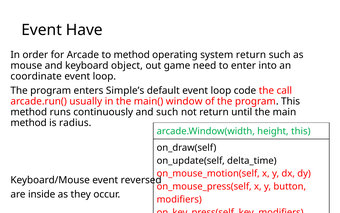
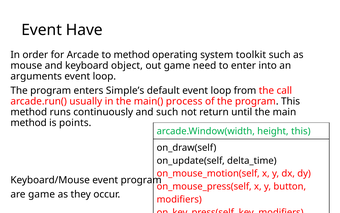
system return: return -> toolkit (251, 55)
coordinate: coordinate -> arguments (36, 76)
code: code -> from (245, 90)
window: window -> process (184, 101)
radius: radius -> points (75, 123)
event reversed: reversed -> program (141, 180)
are inside: inside -> game (42, 194)
